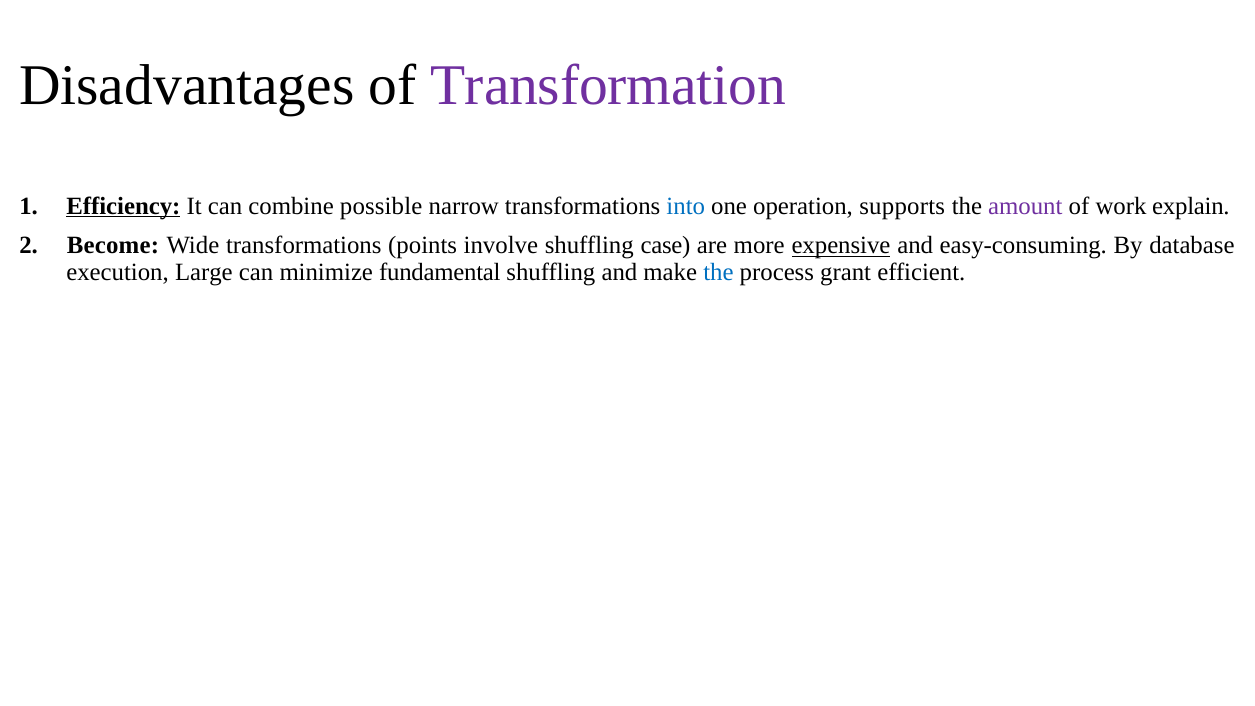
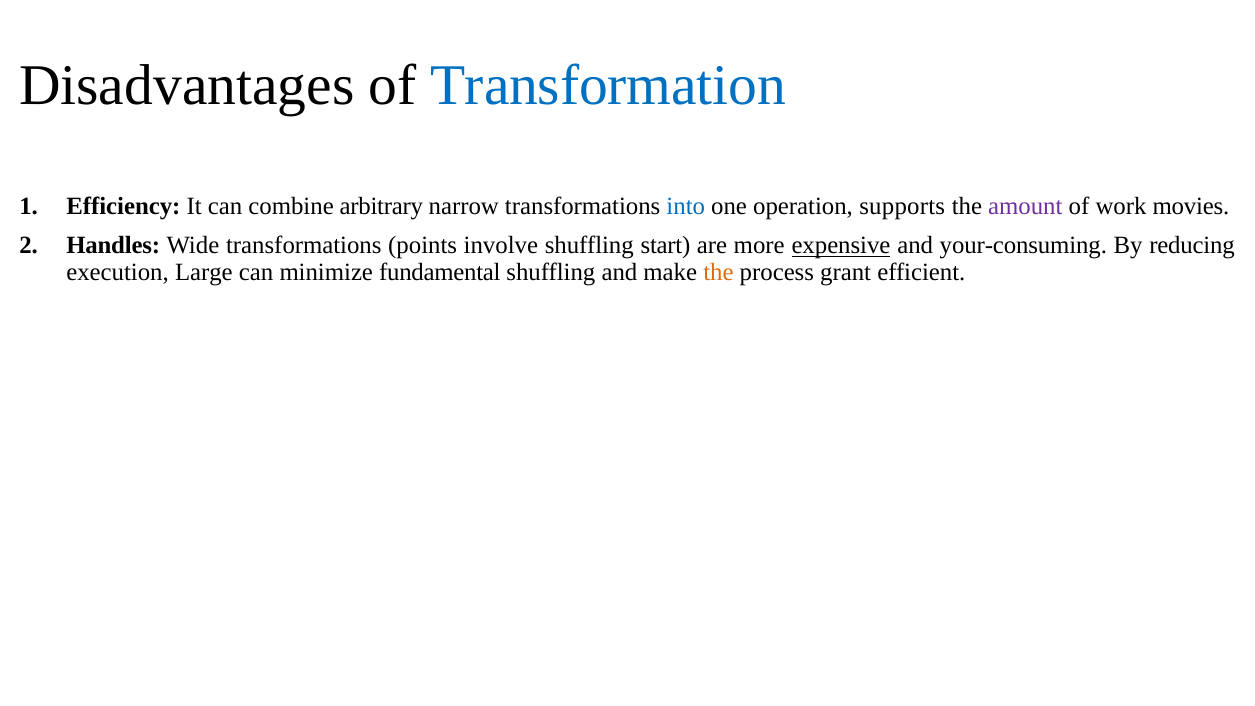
Transformation colour: purple -> blue (608, 86)
Efficiency underline: present -> none (123, 206)
possible: possible -> arbitrary (381, 206)
explain: explain -> movies (1191, 206)
Become: Become -> Handles (113, 246)
case: case -> start (665, 246)
easy-consuming: easy-consuming -> your-consuming (1023, 246)
database: database -> reducing (1192, 246)
the colour: blue -> orange (718, 273)
